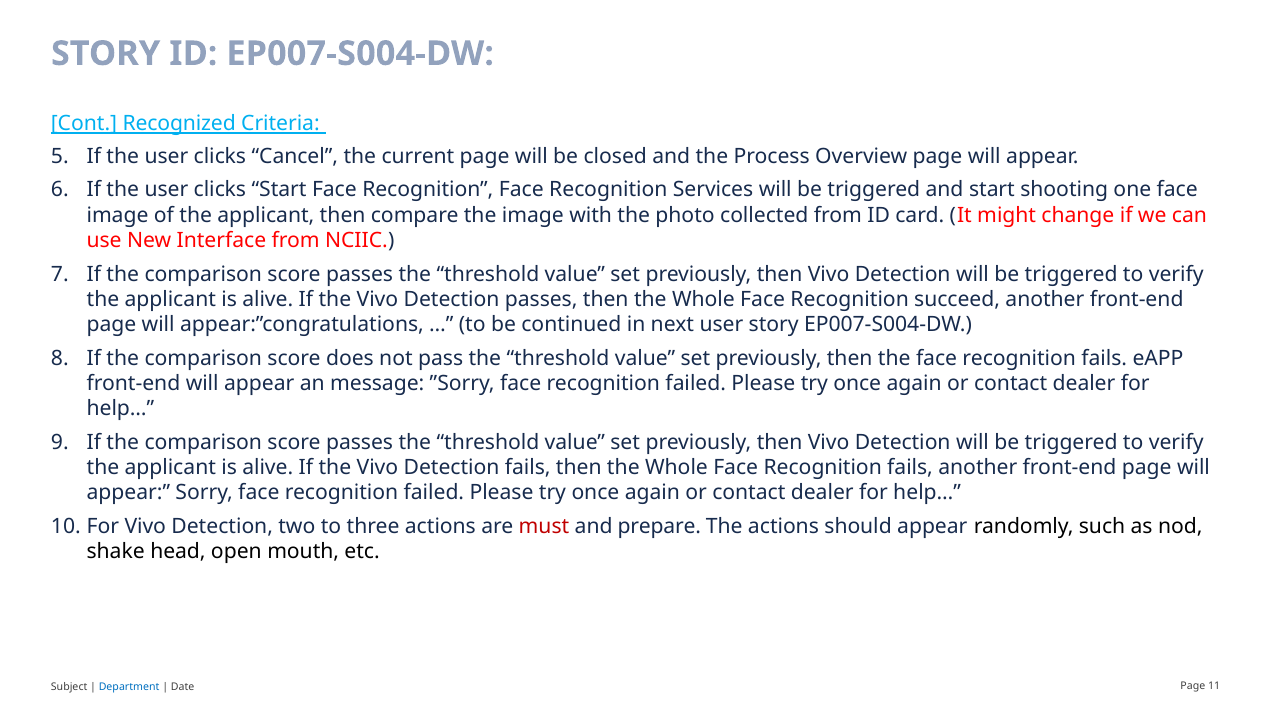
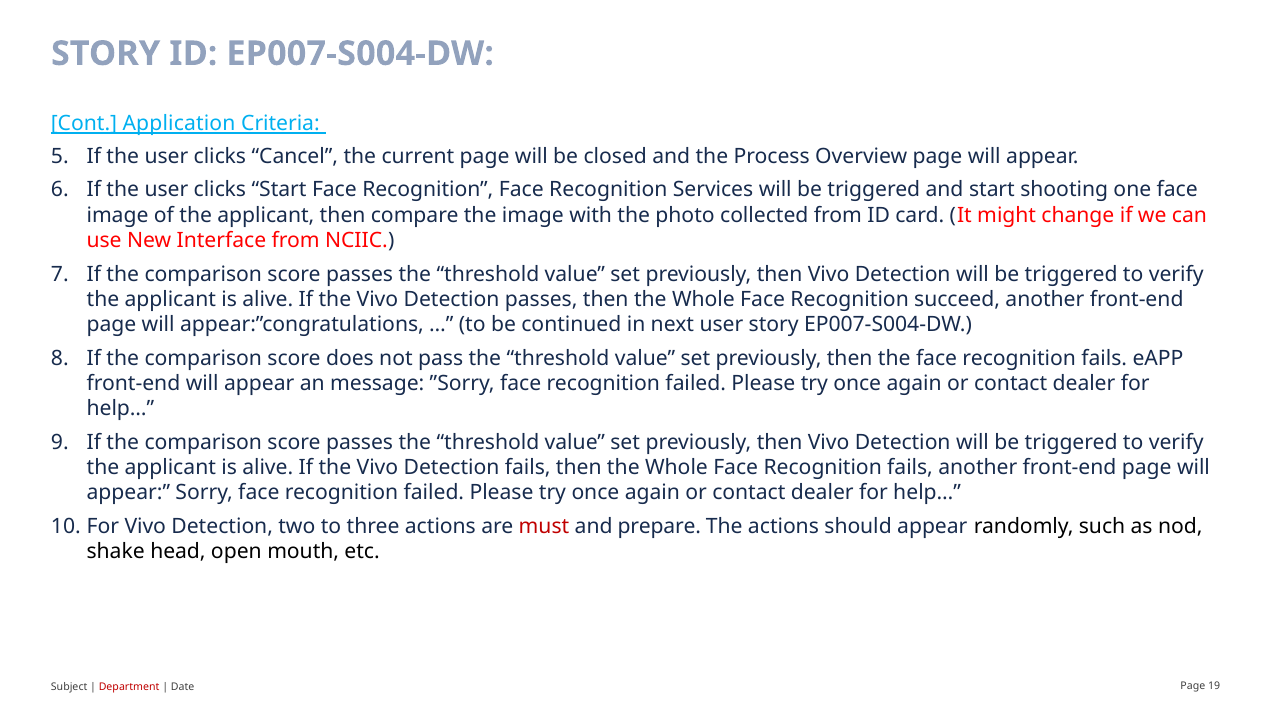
Recognized: Recognized -> Application (179, 123)
Department colour: blue -> red (129, 687)
11: 11 -> 19 (1214, 686)
